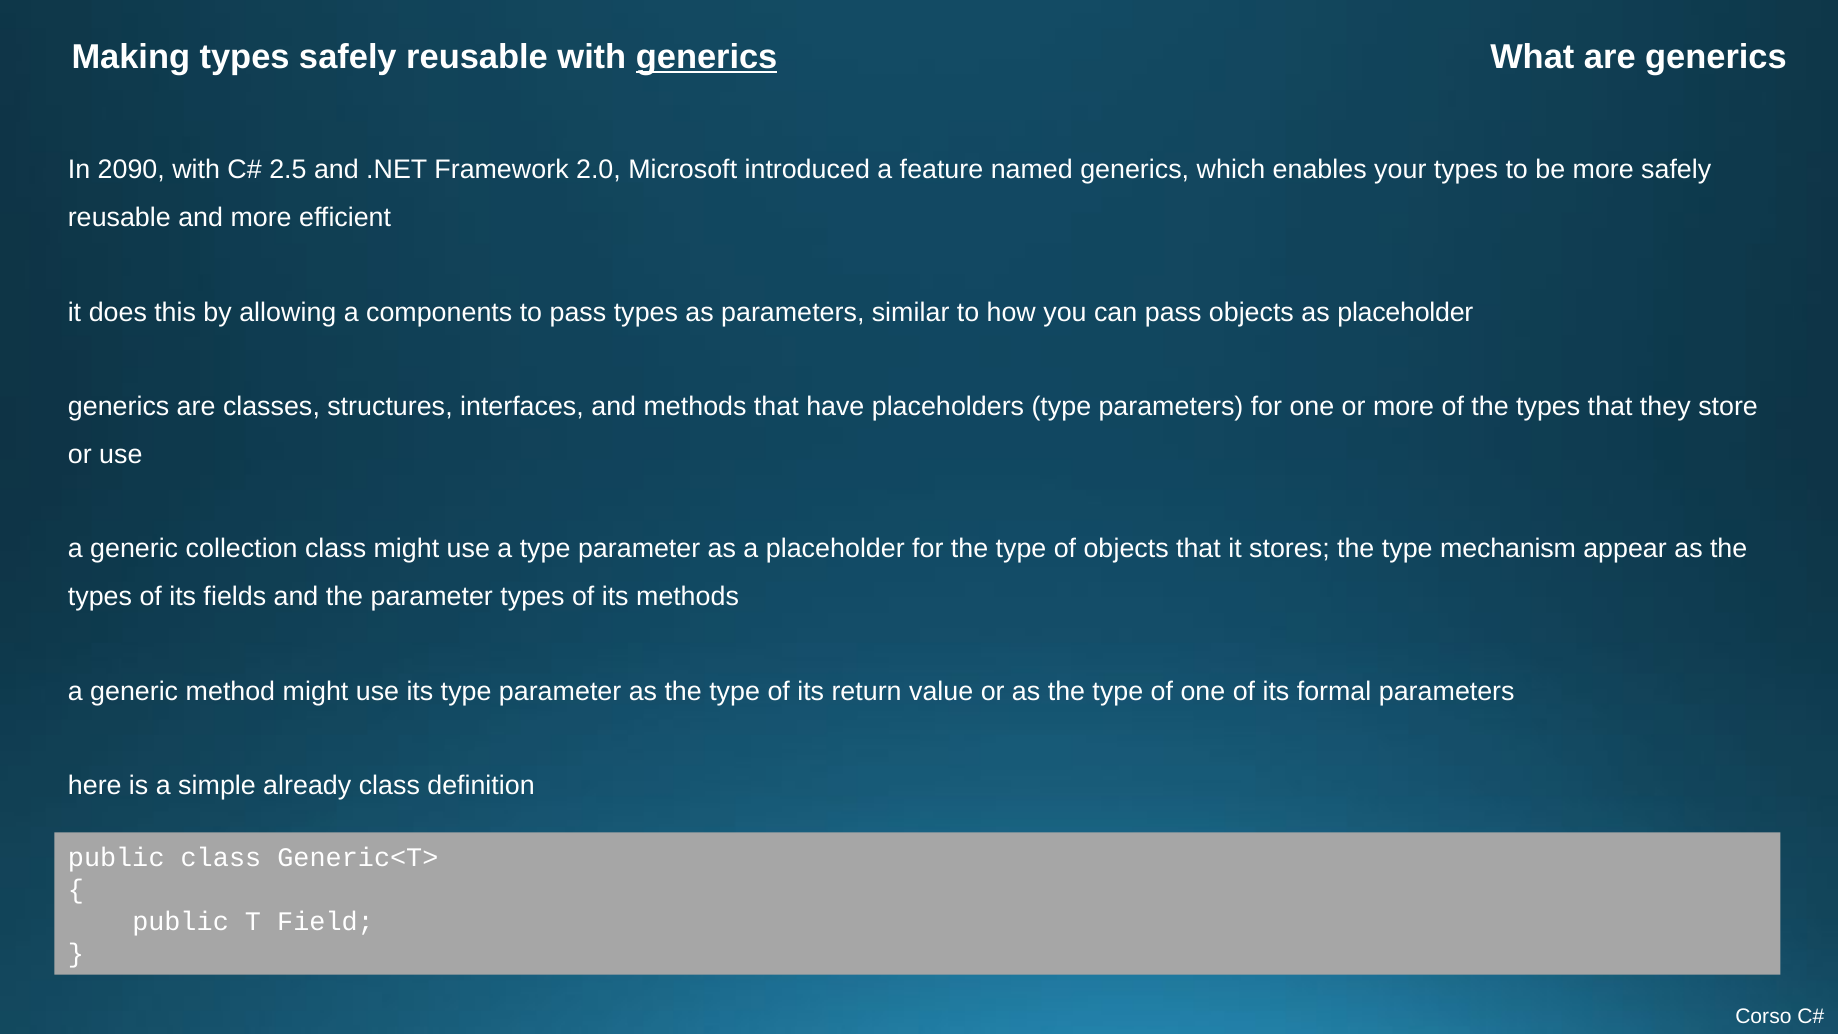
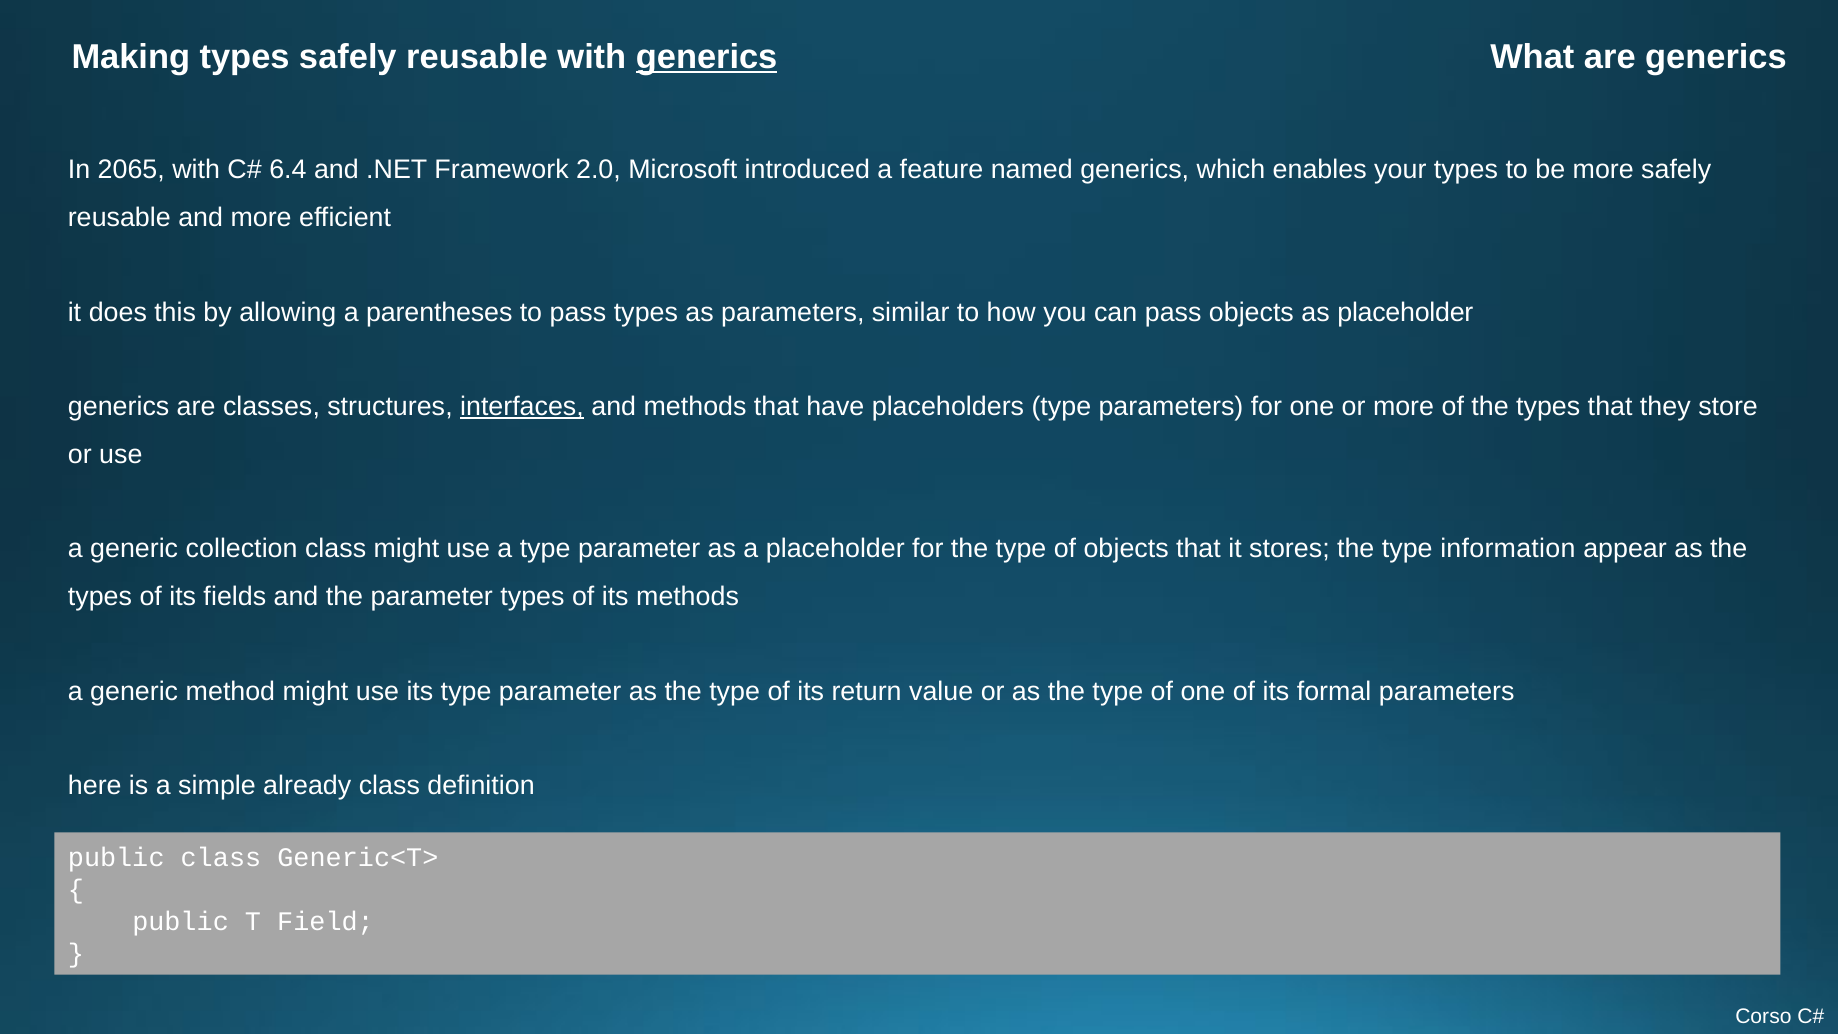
2090: 2090 -> 2065 (131, 170)
2.5: 2.5 -> 6.4 (288, 170)
components: components -> parentheses (439, 312)
interfaces underline: none -> present (522, 406)
mechanism: mechanism -> information (1508, 549)
